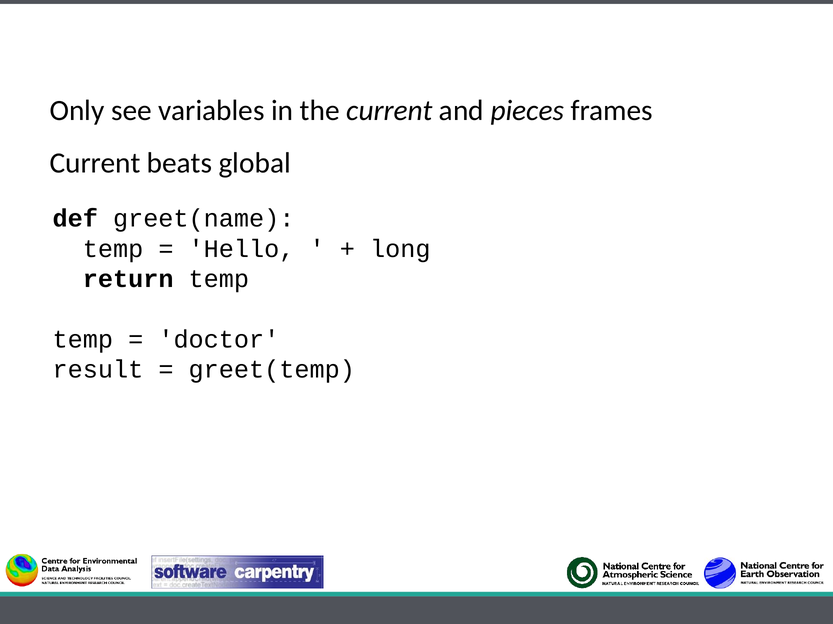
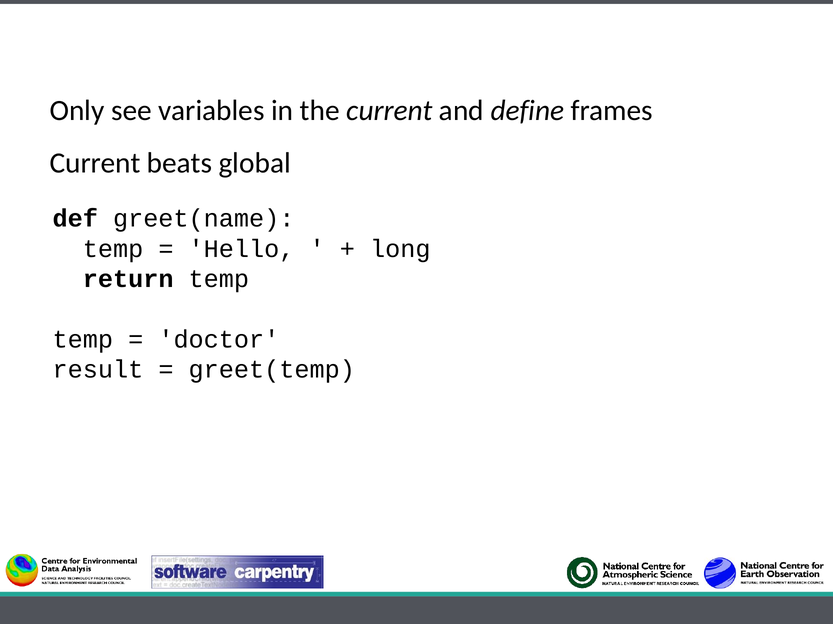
pieces: pieces -> define (527, 111)
